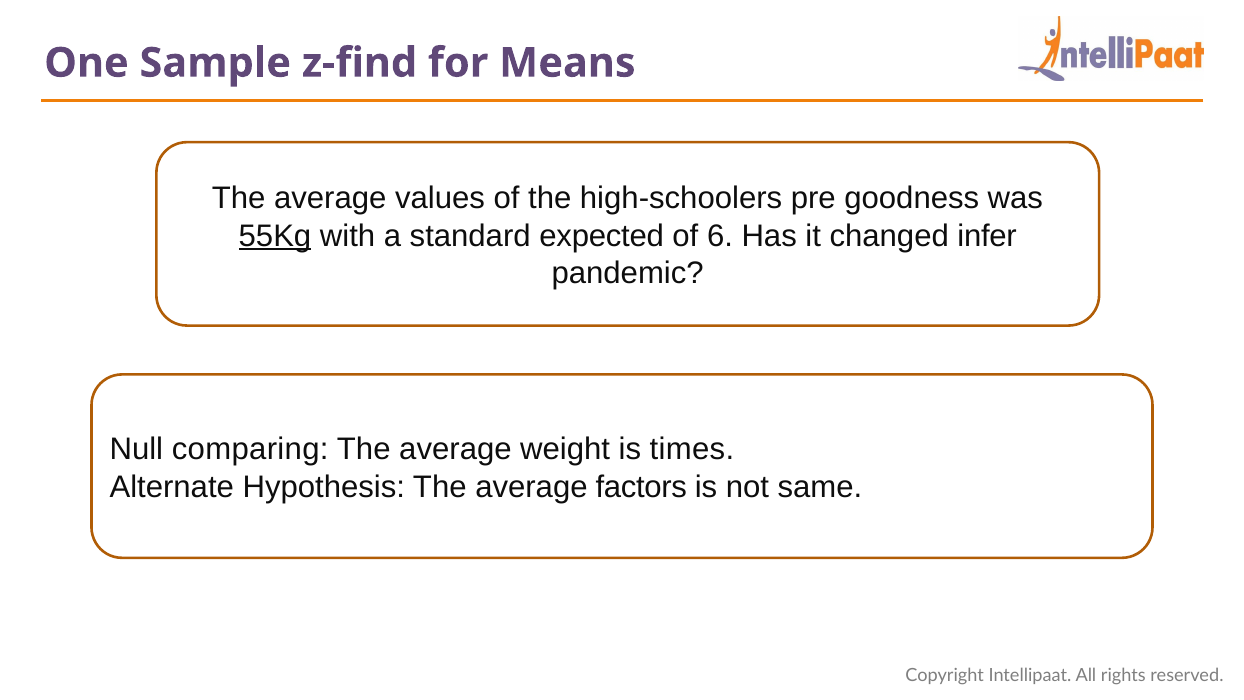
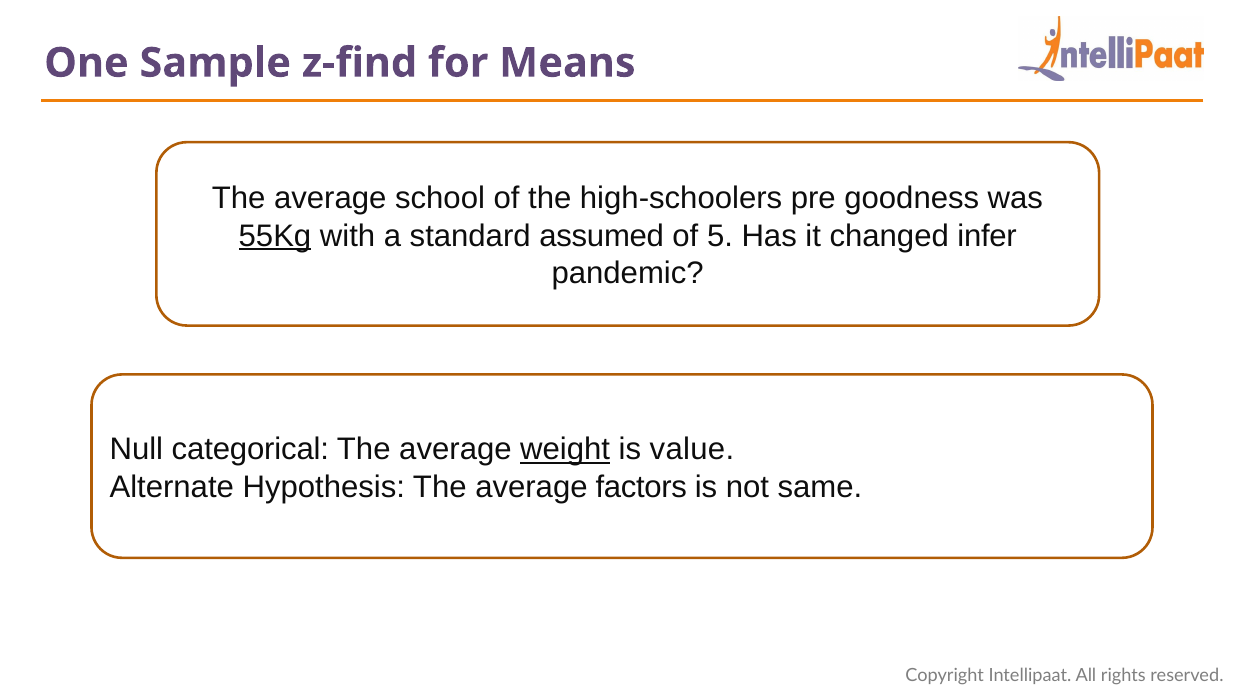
values: values -> school (440, 199)
expected: expected -> assumed (602, 236)
6: 6 -> 5 (720, 236)
comparing: comparing -> categorical (250, 449)
weight underline: none -> present (565, 449)
times: times -> value (692, 449)
